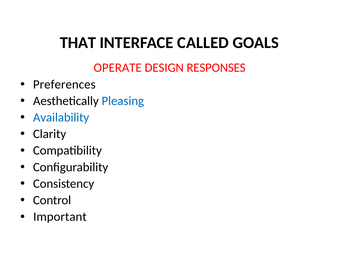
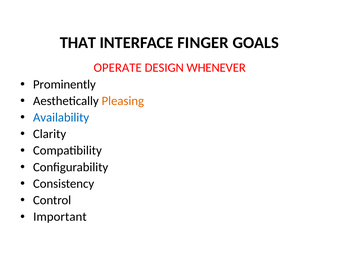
CALLED: CALLED -> FINGER (203, 43)
RESPONSES: RESPONSES -> WHENEVER (216, 68)
Preferences: Preferences -> Prominently (64, 84)
Pleasing colour: blue -> orange (123, 101)
